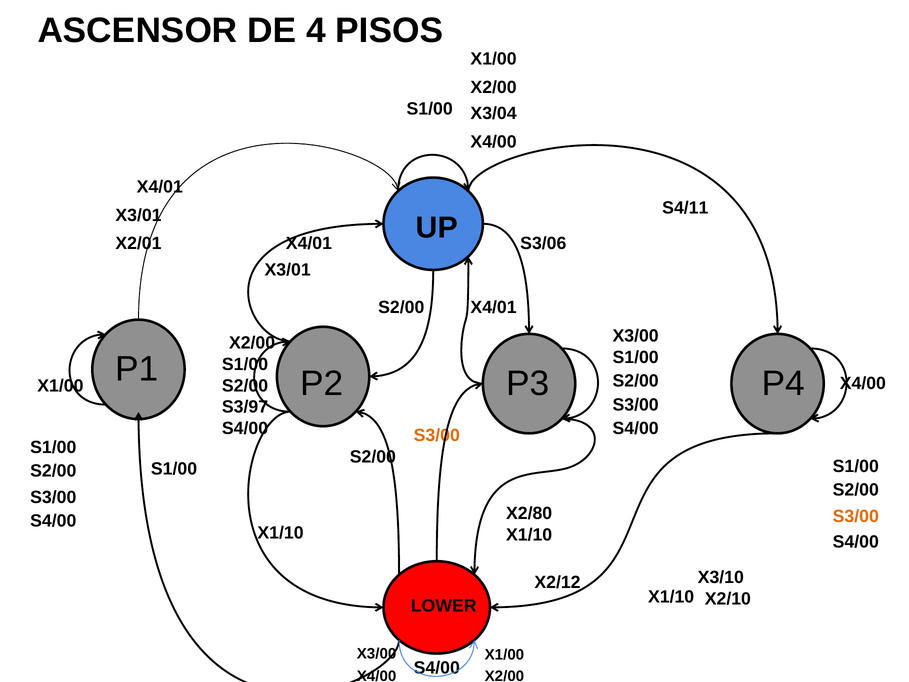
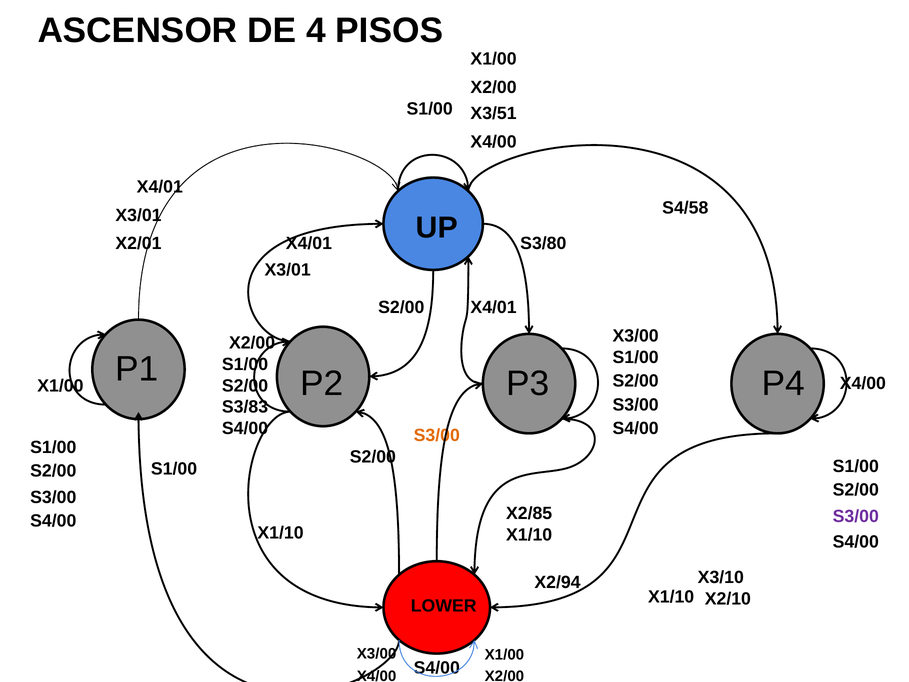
X3/04: X3/04 -> X3/51 (494, 114)
S4/11: S4/11 -> S4/58 (685, 208)
S3/06: S3/06 -> S3/80 (543, 244)
S3/97: S3/97 -> S3/83 (245, 407)
X2/80: X2/80 -> X2/85 (529, 513)
S3/00 colour: orange -> purple (856, 516)
X2/12: X2/12 -> X2/94 (557, 582)
